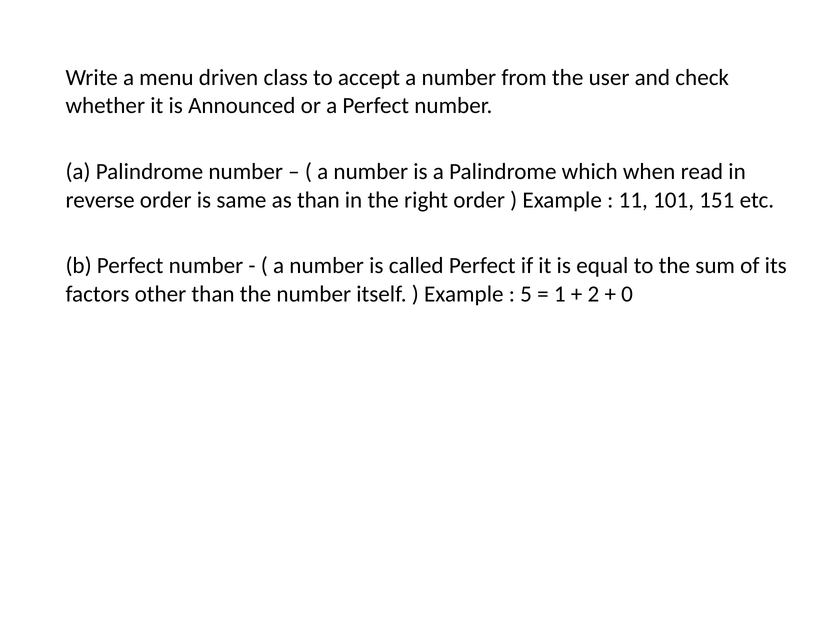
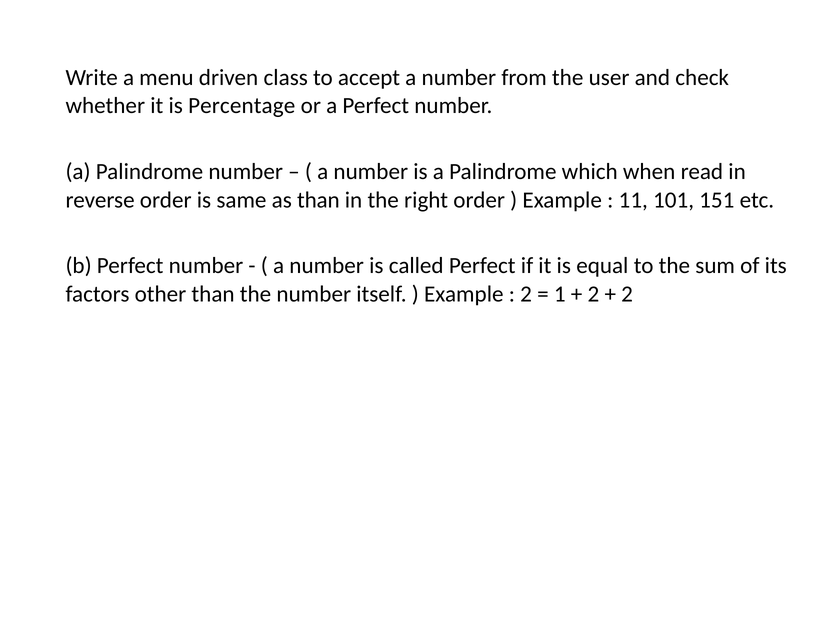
Announced: Announced -> Percentage (242, 106)
5: 5 -> 2 (526, 294)
0: 0 -> 2 (627, 294)
